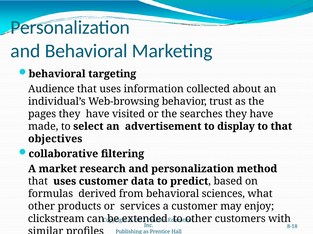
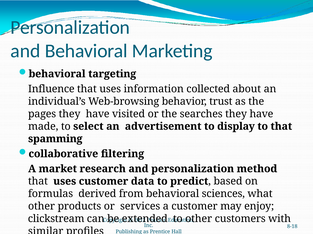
Audience: Audience -> Influence (51, 89)
objectives: objectives -> spamming (55, 139)
